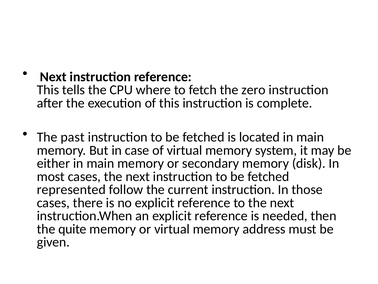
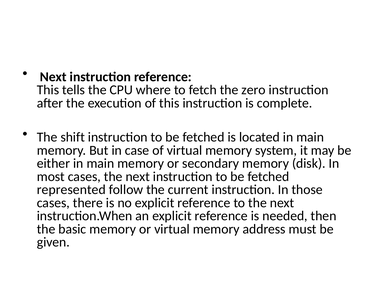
past: past -> shift (73, 137)
quite: quite -> basic (72, 229)
